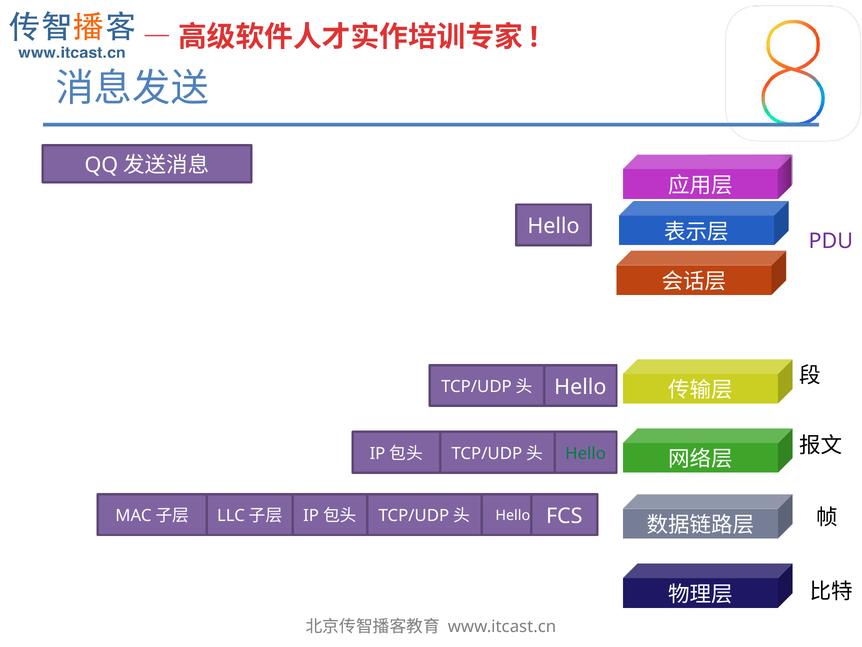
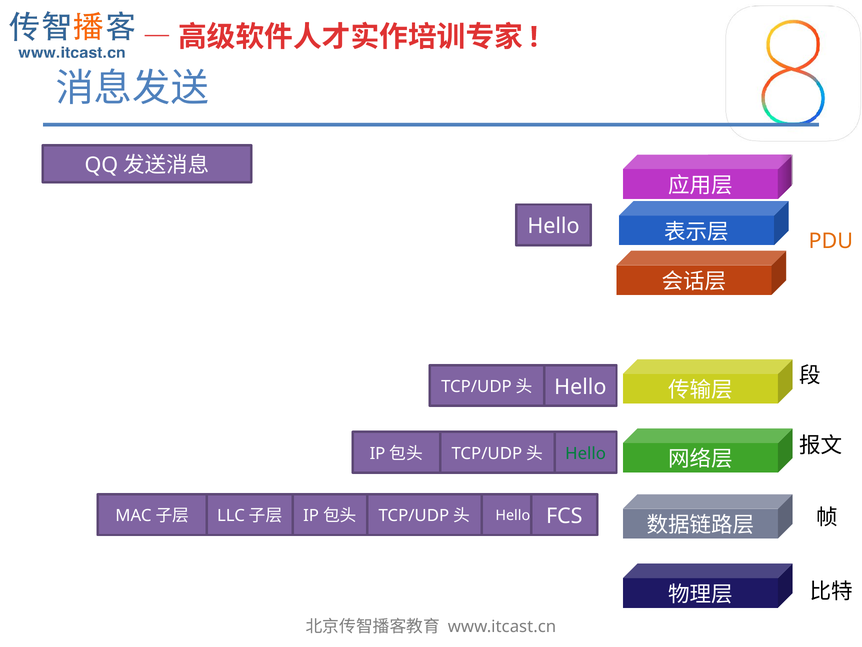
PDU colour: purple -> orange (831, 241)
